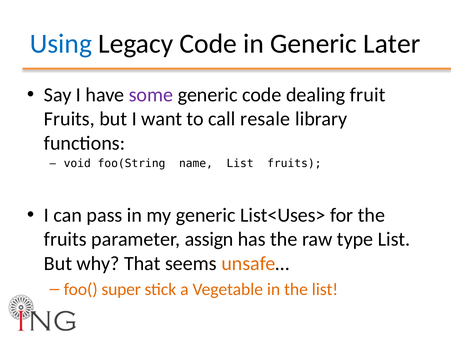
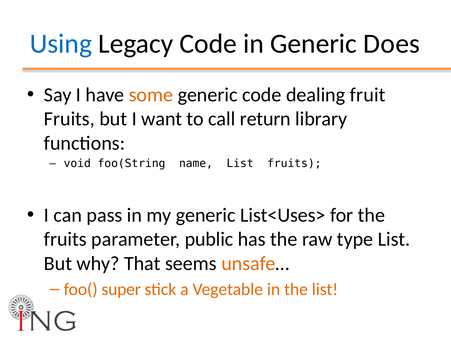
Later: Later -> Does (392, 44)
some colour: purple -> orange (151, 95)
resale: resale -> return (265, 119)
assign: assign -> public (209, 239)
